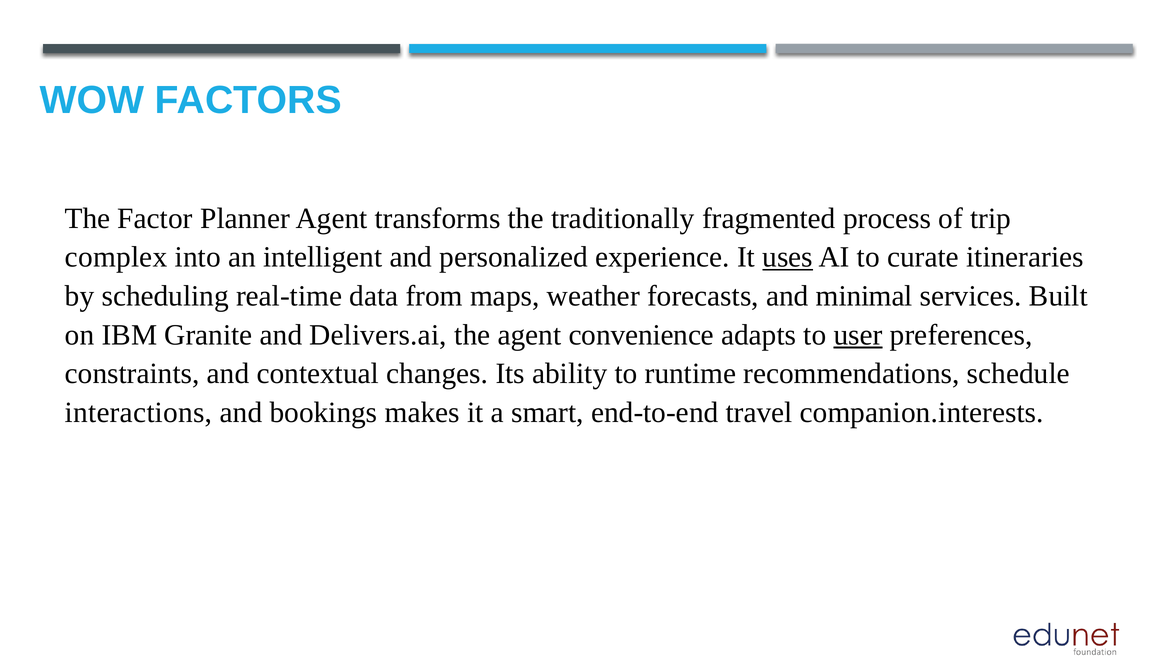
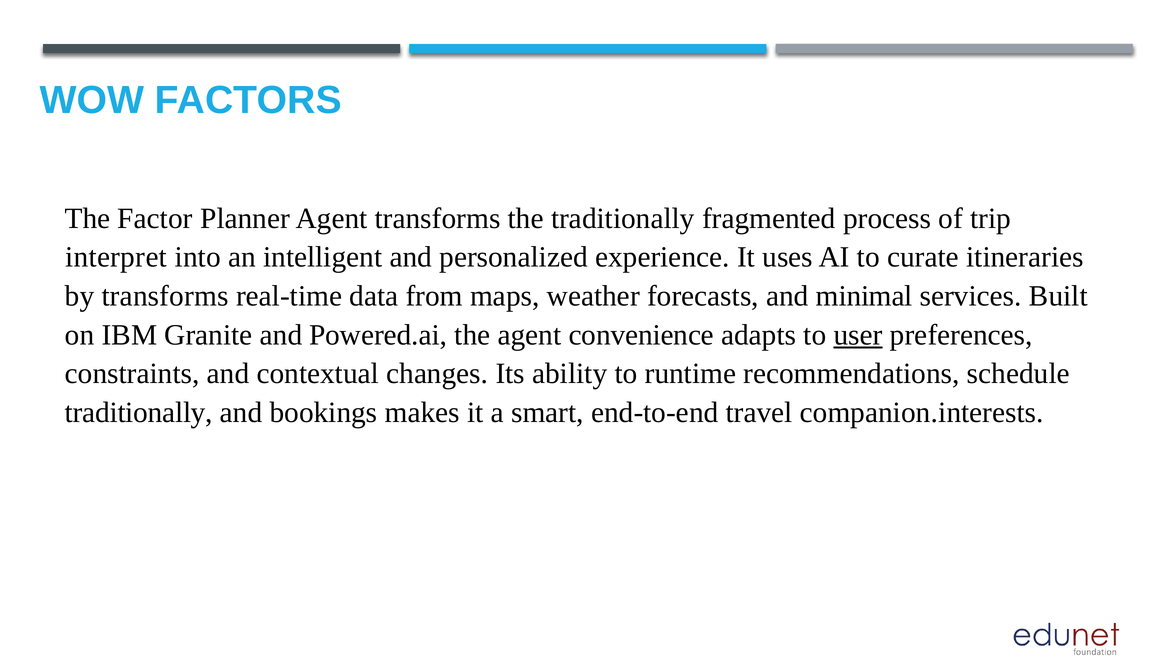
complex: complex -> interpret (116, 257)
uses underline: present -> none (788, 257)
by scheduling: scheduling -> transforms (165, 296)
Delivers.ai: Delivers.ai -> Powered.ai (378, 335)
interactions: interactions -> traditionally (139, 412)
